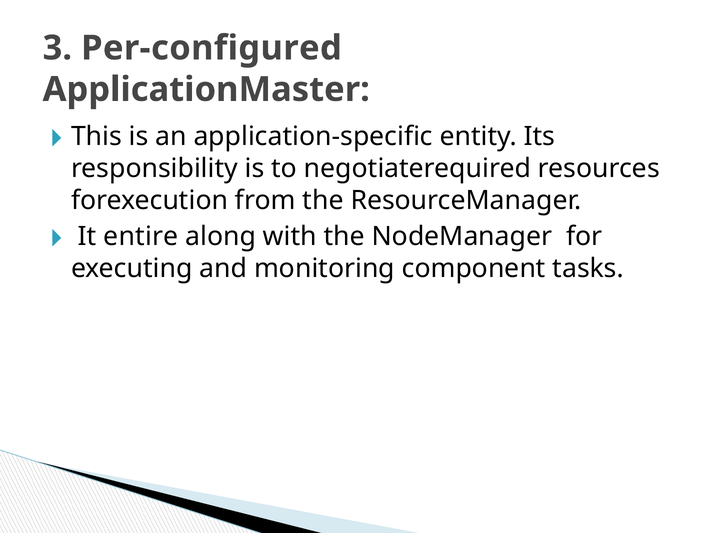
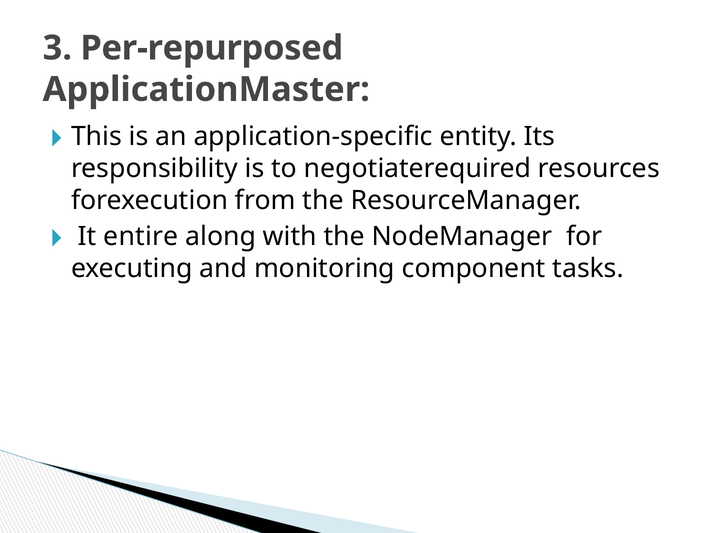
Per-configured: Per-configured -> Per-repurposed (212, 48)
